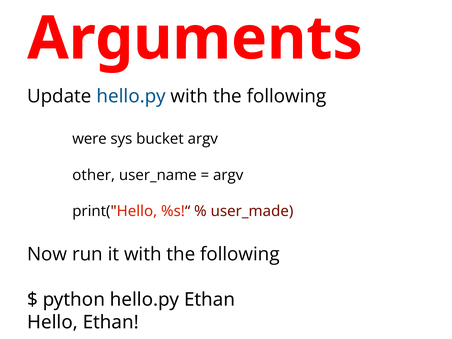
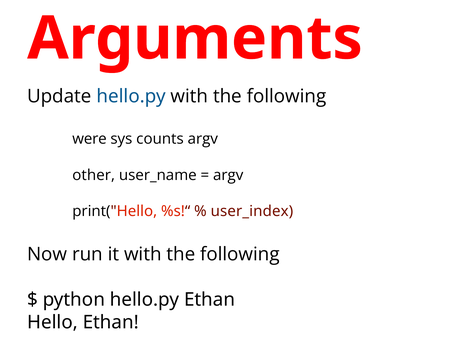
bucket: bucket -> counts (160, 139)
user_made: user_made -> user_index (252, 211)
